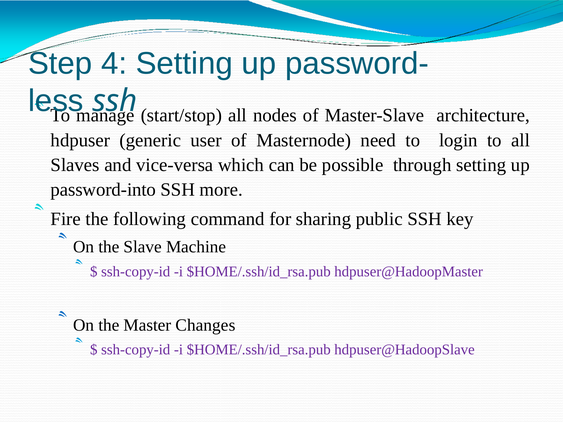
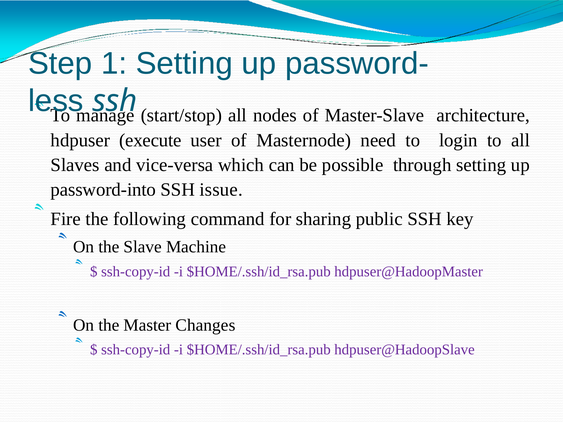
4: 4 -> 1 (114, 63)
generic: generic -> execute (150, 140)
more: more -> issue (221, 190)
